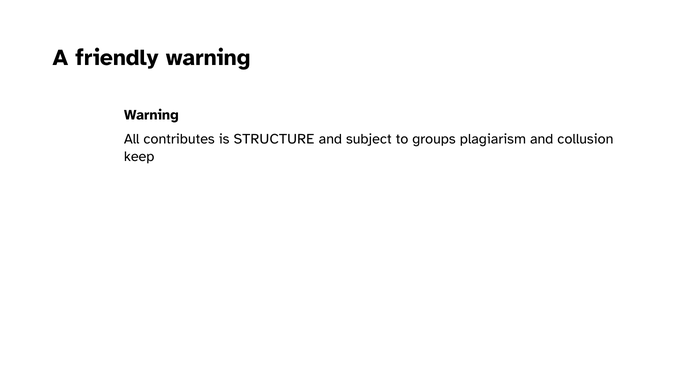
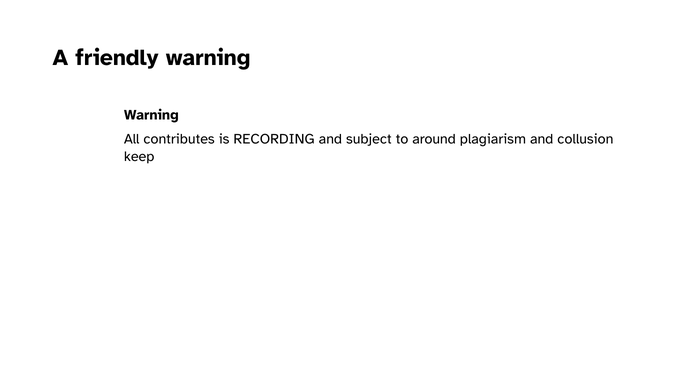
STRUCTURE: STRUCTURE -> RECORDING (274, 139)
groups: groups -> around (434, 139)
